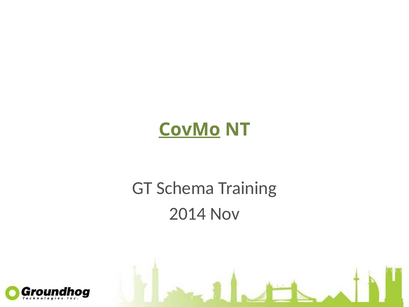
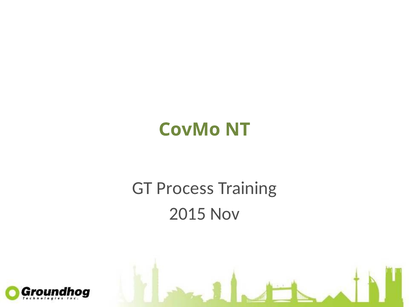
CovMo underline: present -> none (190, 129)
Schema: Schema -> Process (185, 188)
2014: 2014 -> 2015 (188, 214)
